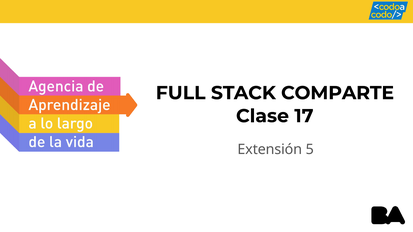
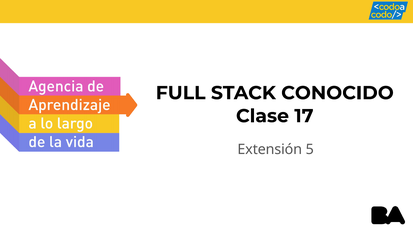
COMPARTE: COMPARTE -> CONOCIDO (337, 93)
